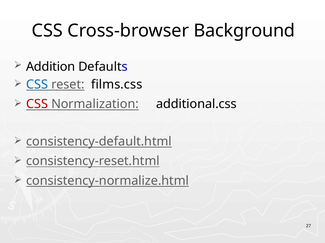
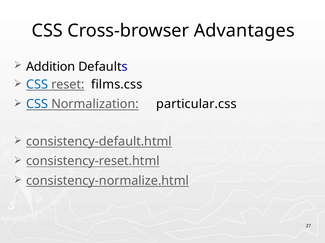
Background: Background -> Advantages (244, 31)
CSS colour: red -> blue (37, 104)
additional.css: additional.css -> particular.css (196, 104)
